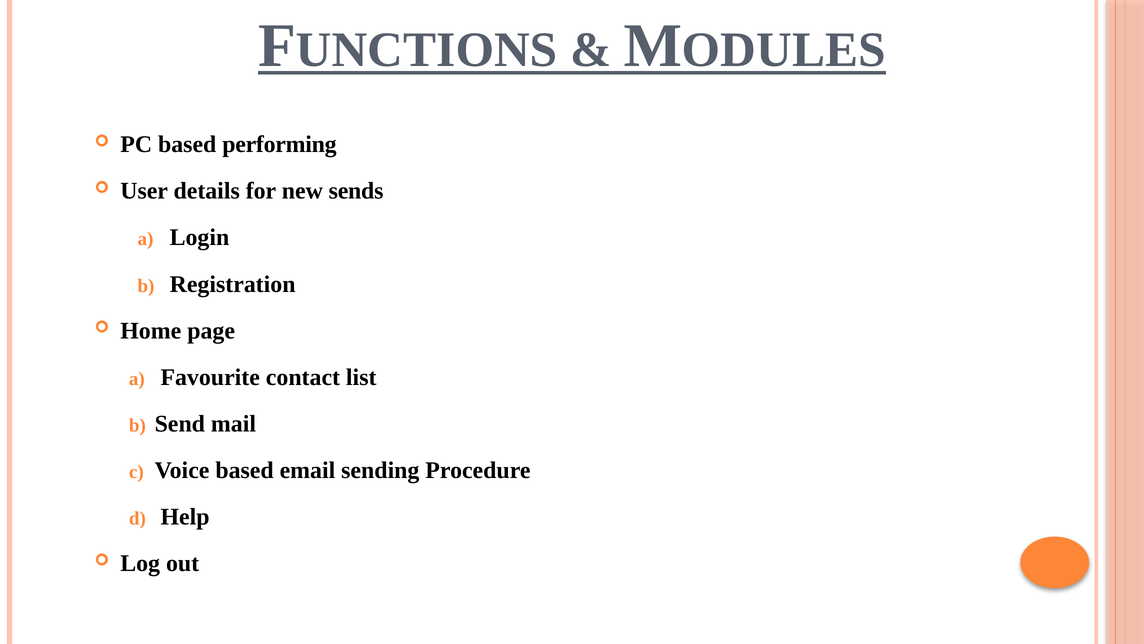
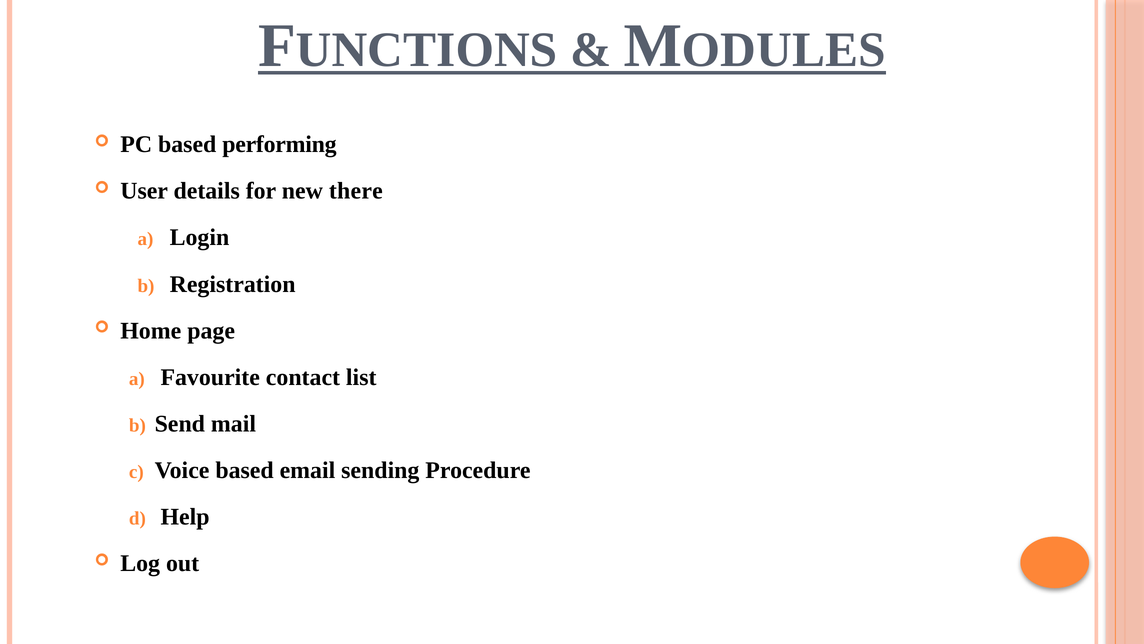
sends: sends -> there (356, 191)
